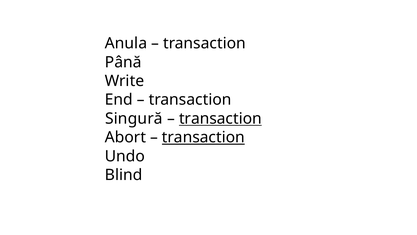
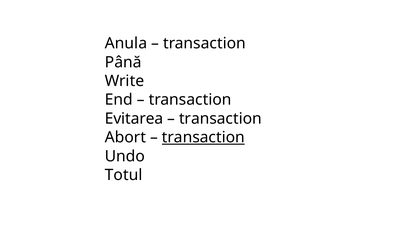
Singură: Singură -> Evitarea (134, 118)
transaction underline: present -> none (220, 118)
Blind: Blind -> Totul (124, 175)
